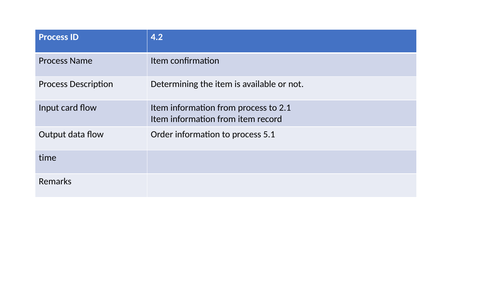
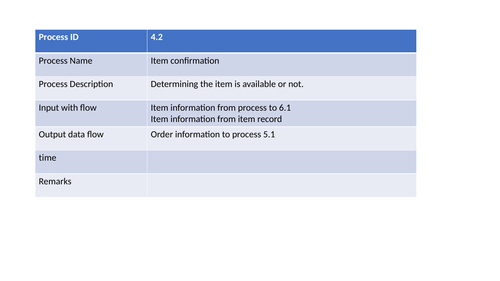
card: card -> with (70, 108)
2.1: 2.1 -> 6.1 (285, 108)
